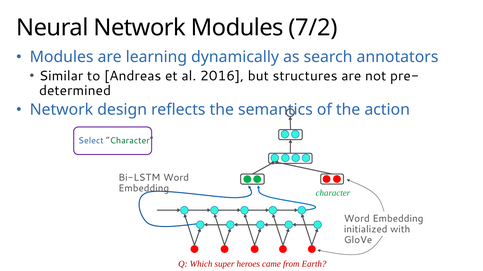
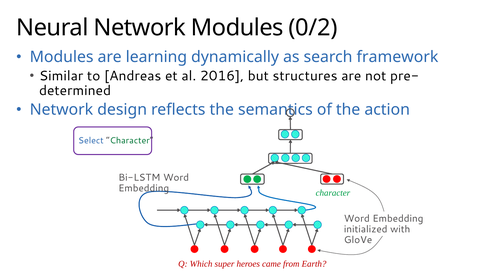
7/2: 7/2 -> 0/2 (313, 28)
annotators: annotators -> framework (397, 57)
